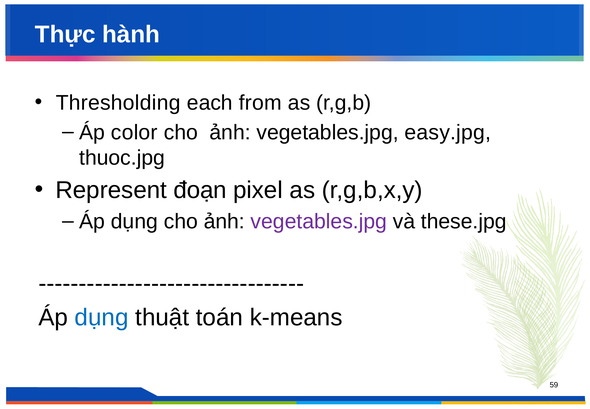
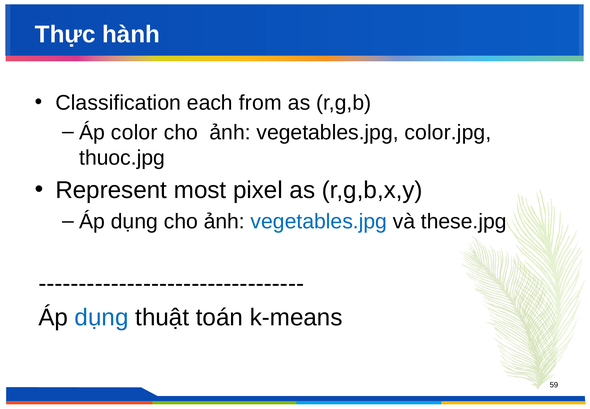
Thresholding: Thresholding -> Classification (118, 103)
easy.jpg: easy.jpg -> color.jpg (448, 132)
đoạn: đoạn -> most (200, 190)
vegetables.jpg colour: purple -> blue (319, 221)
